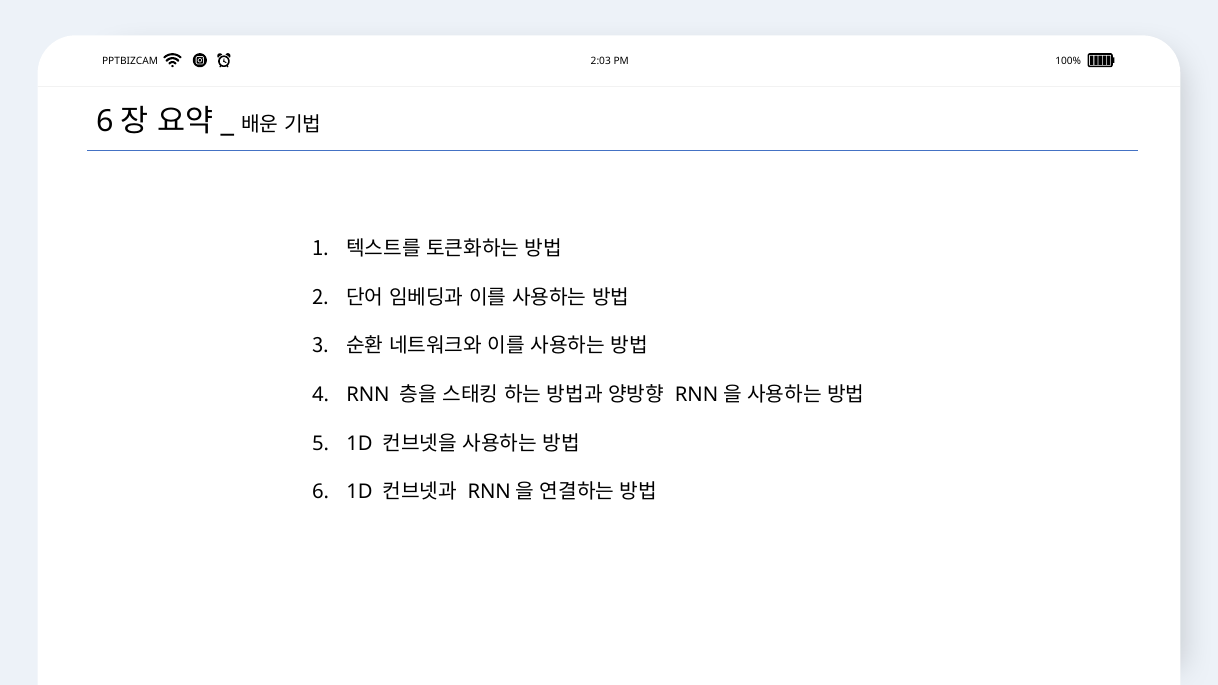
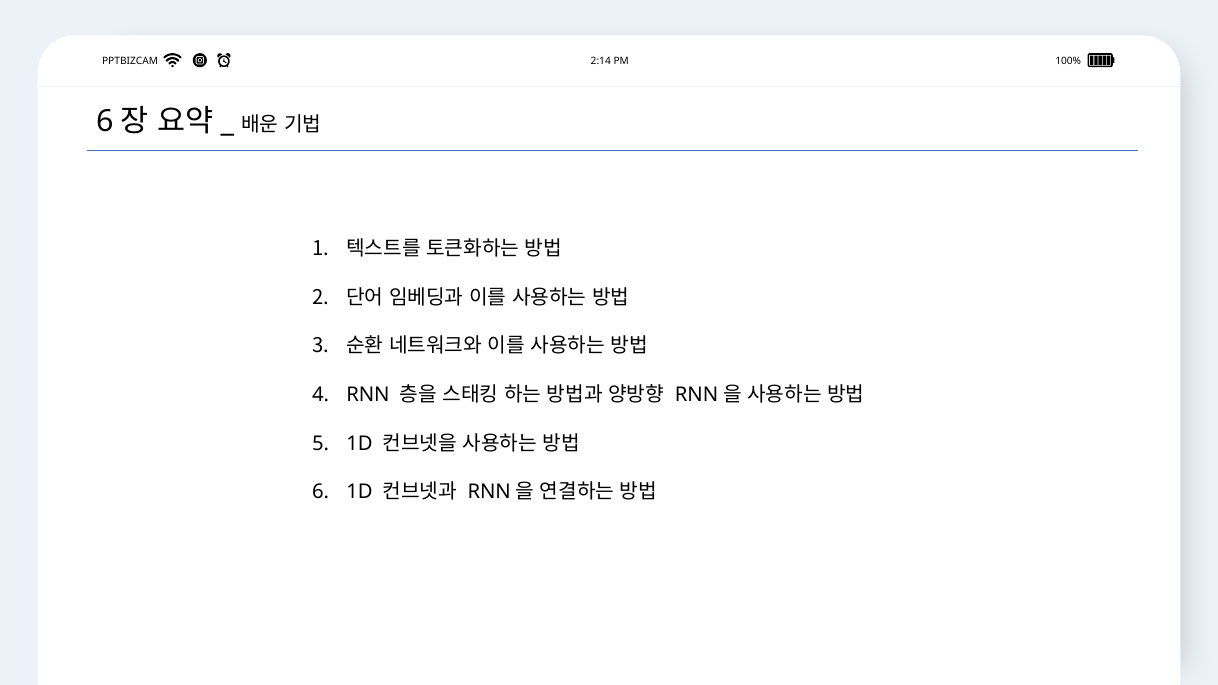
2:03: 2:03 -> 2:14 (601, 61)
